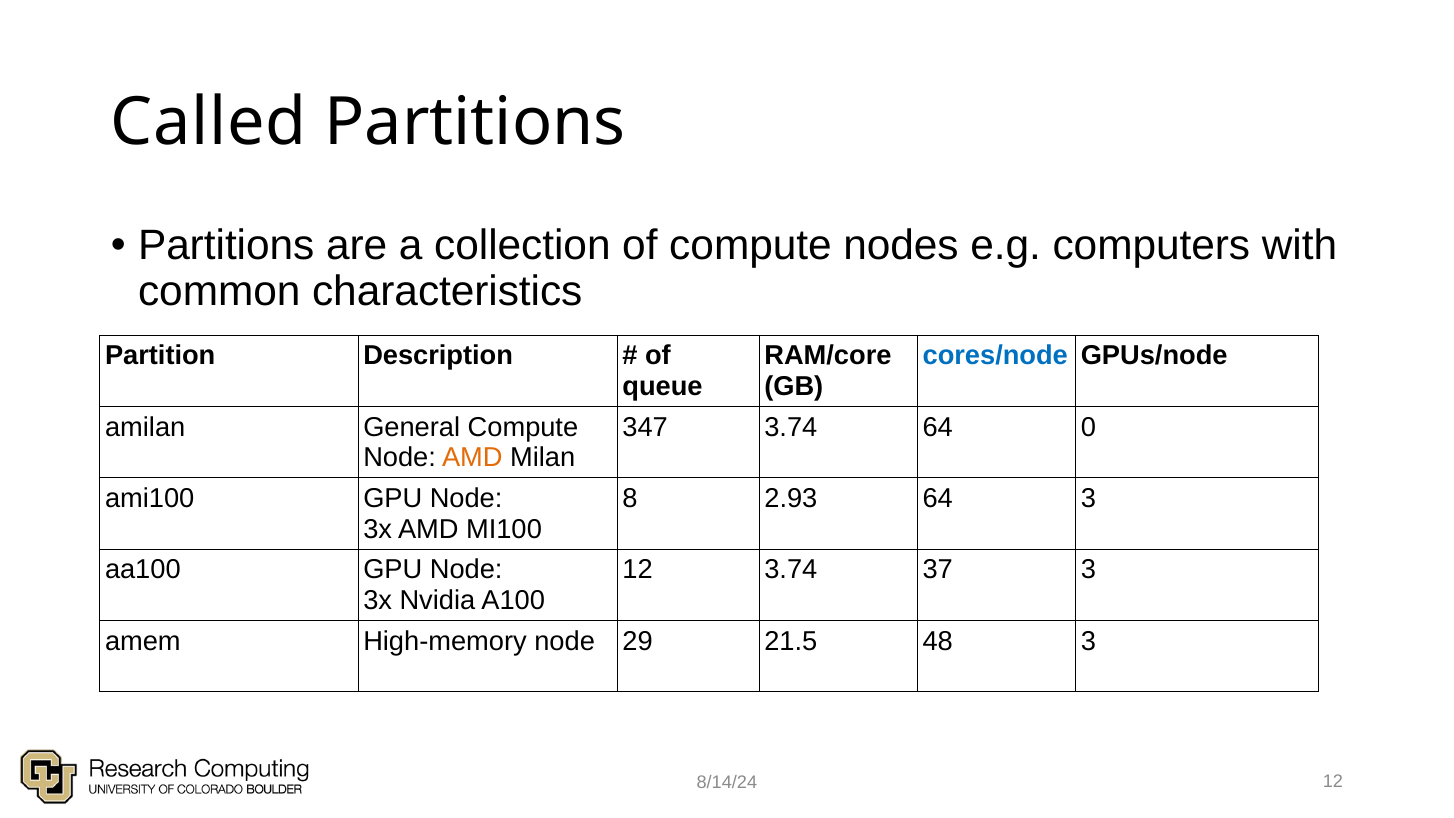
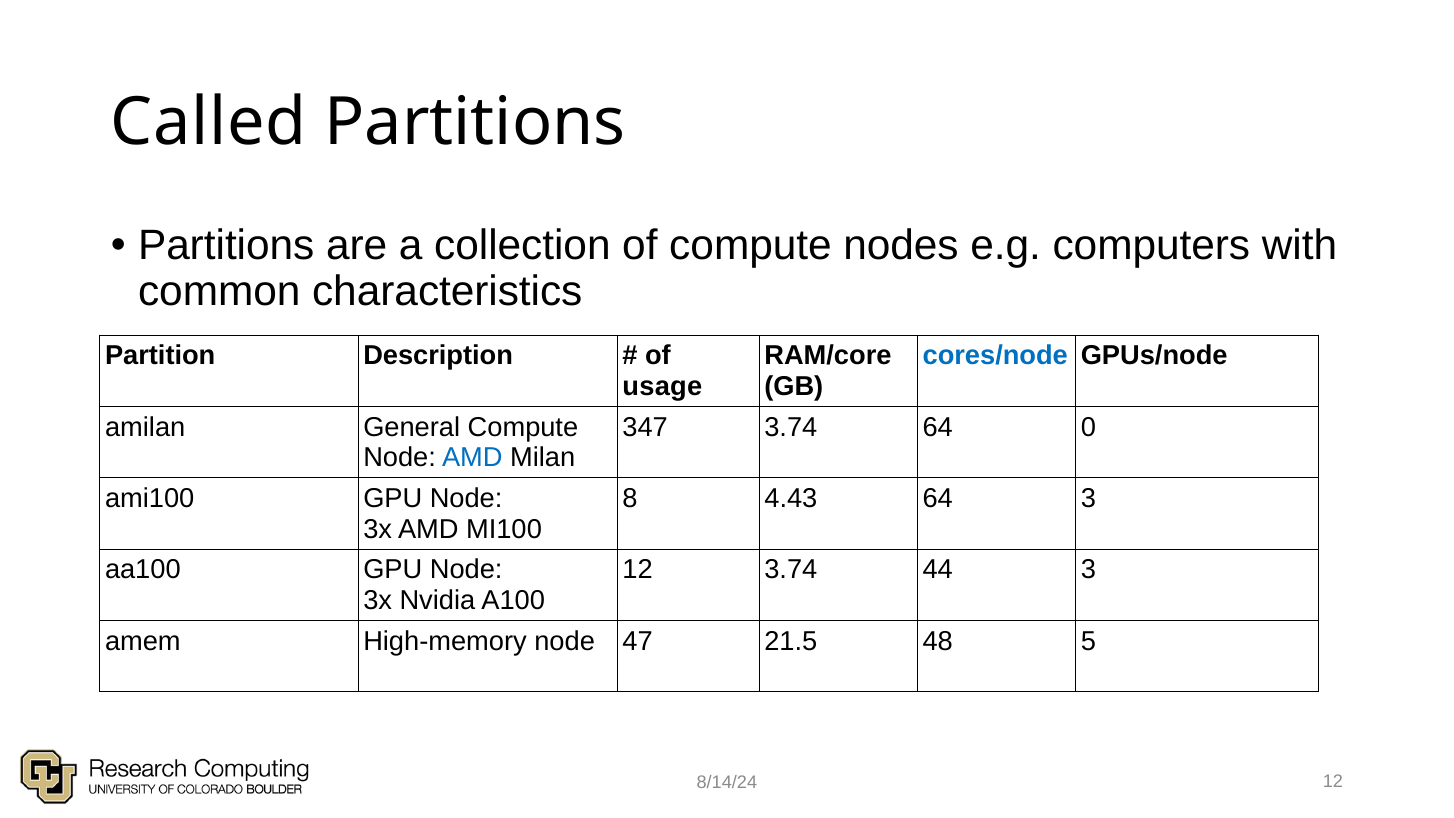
queue: queue -> usage (662, 386)
AMD colour: orange -> blue (472, 458)
2.93: 2.93 -> 4.43 (791, 499)
37: 37 -> 44 (938, 570)
29: 29 -> 47 (638, 641)
48 3: 3 -> 5 (1088, 641)
